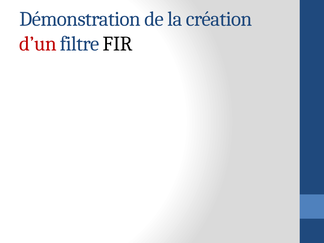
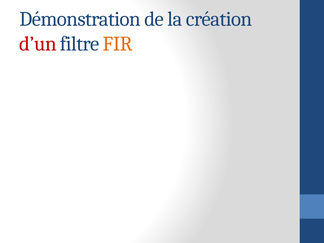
FIR colour: black -> orange (118, 44)
